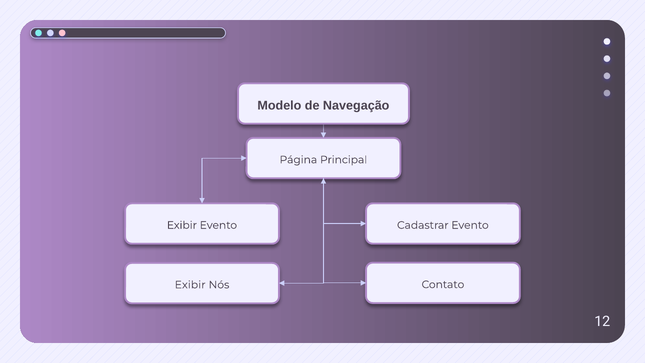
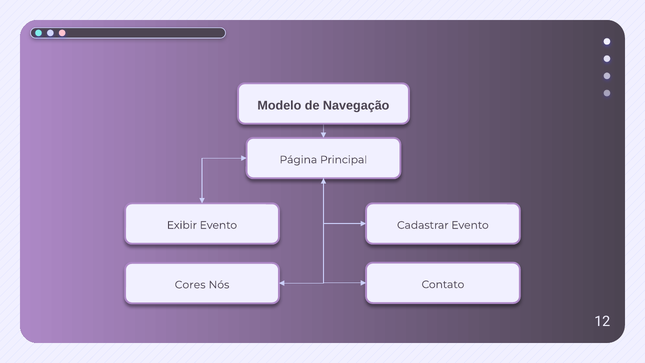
Exibir: Exibir -> Cores (190, 285)
